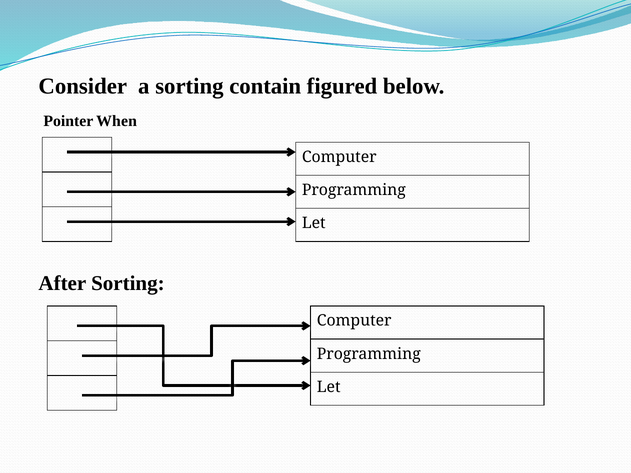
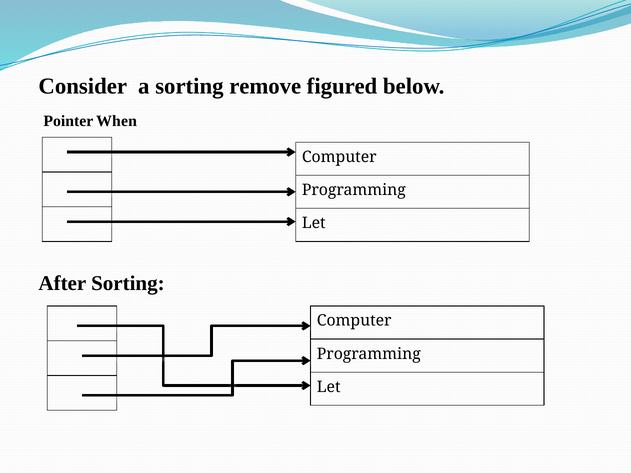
contain: contain -> remove (265, 86)
